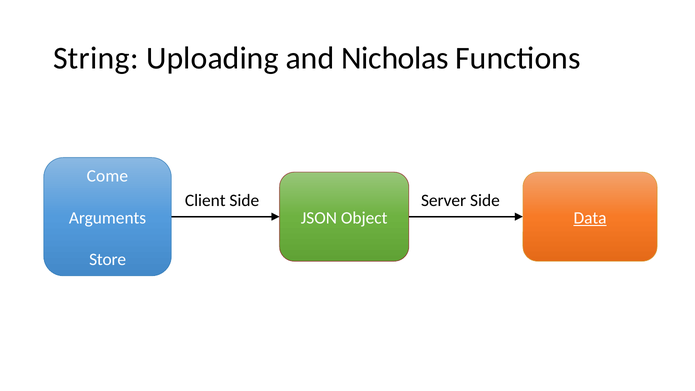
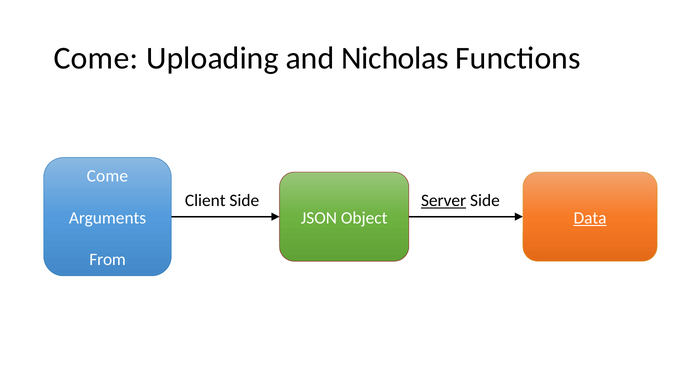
String: String -> Come (96, 58)
Server underline: none -> present (444, 201)
Store: Store -> From (108, 260)
